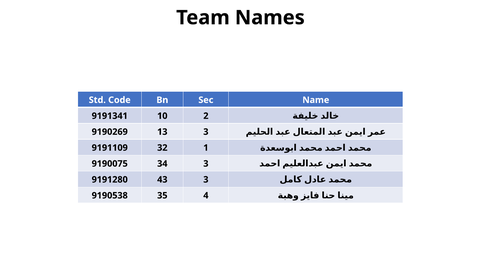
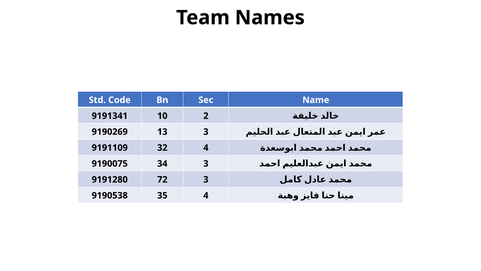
32 1: 1 -> 4 (206, 148)
43: 43 -> 72 (162, 179)
